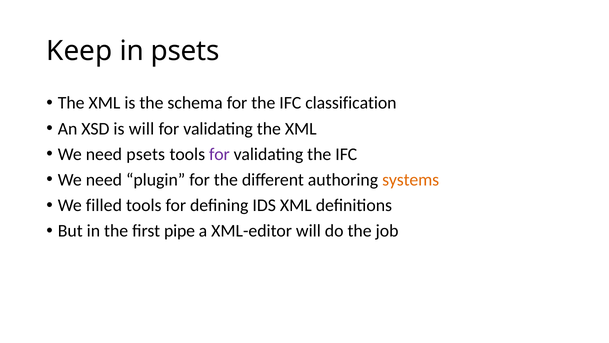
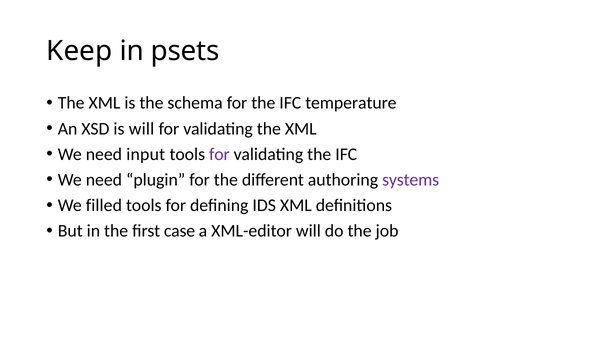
classification: classification -> temperature (351, 103)
need psets: psets -> input (146, 154)
systems colour: orange -> purple (411, 180)
pipe: pipe -> case (180, 231)
